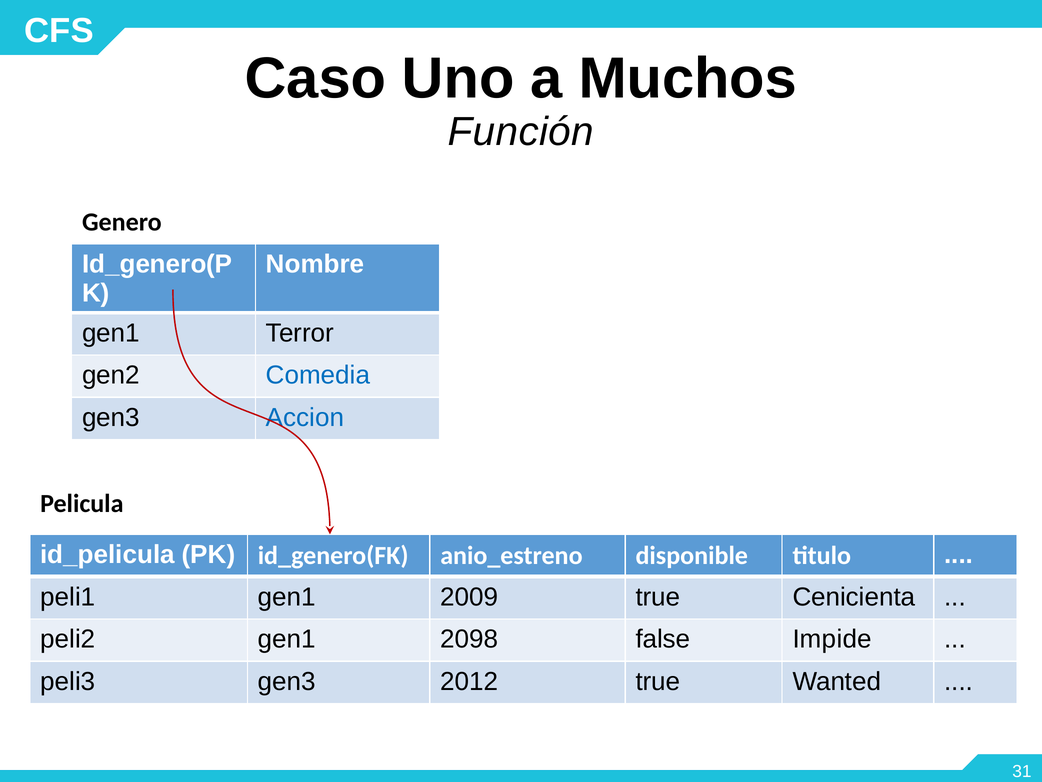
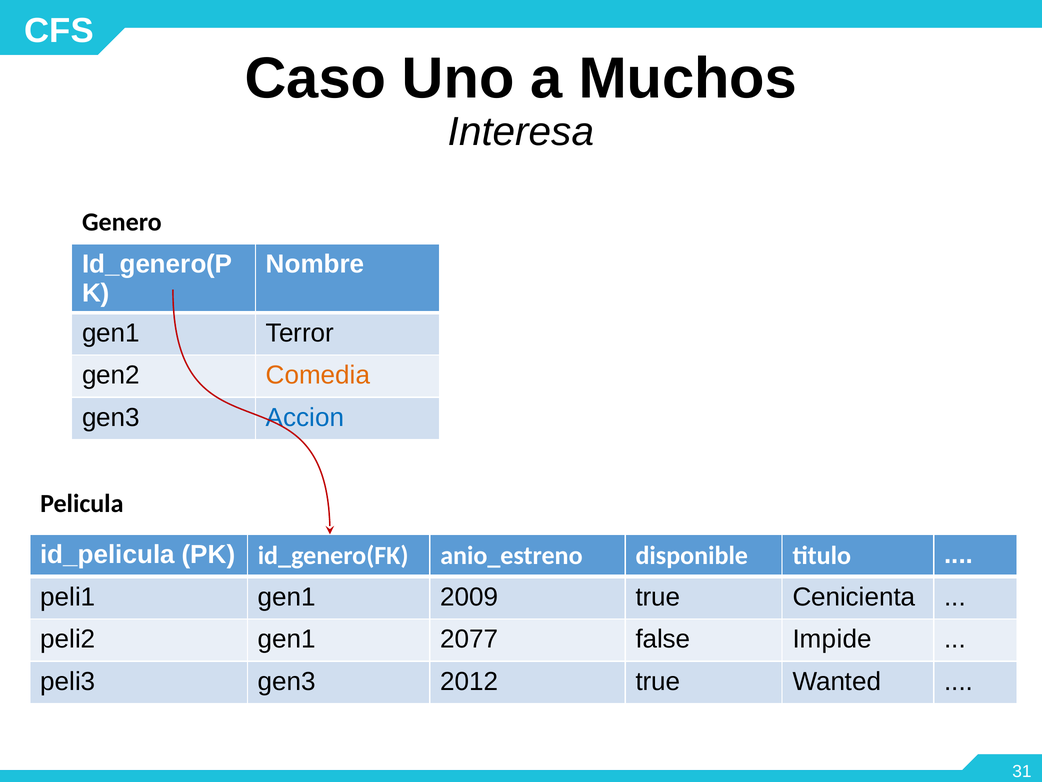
Función: Función -> Interesa (521, 132)
Comedia colour: blue -> orange (318, 375)
2098: 2098 -> 2077 (469, 639)
